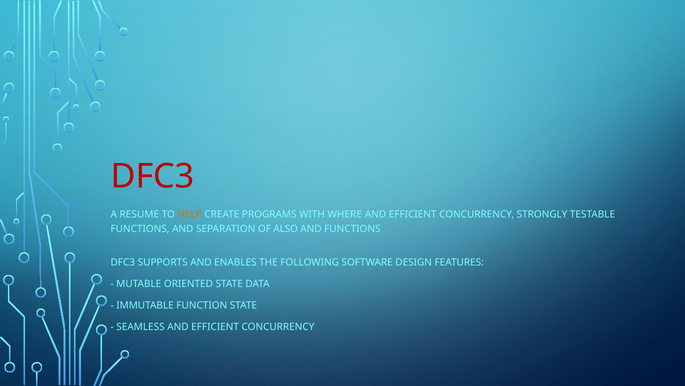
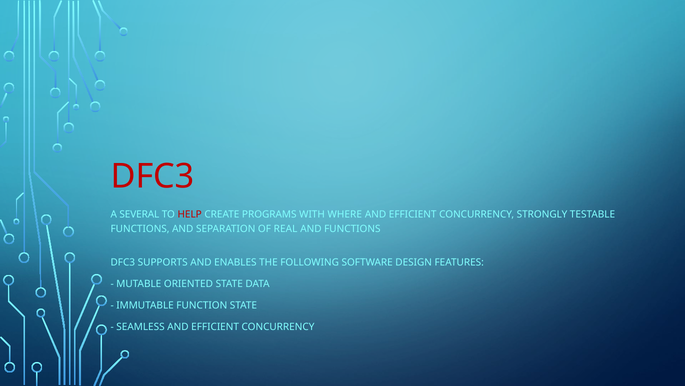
RESUME: RESUME -> SEVERAL (139, 214)
HELP colour: orange -> red (190, 214)
ALSO: ALSO -> REAL (286, 228)
